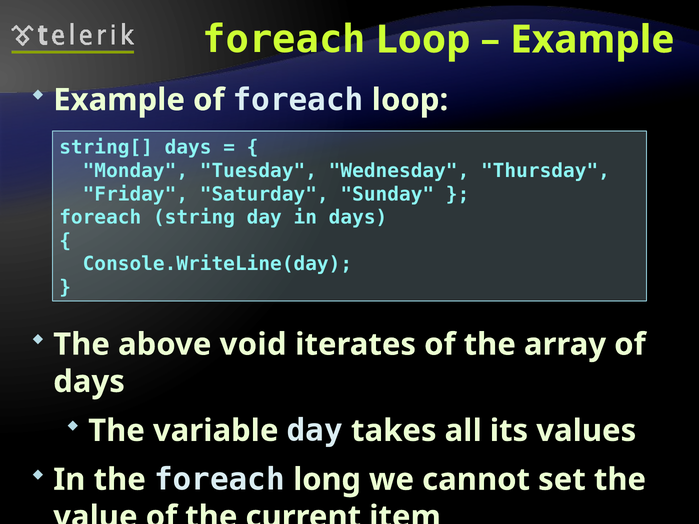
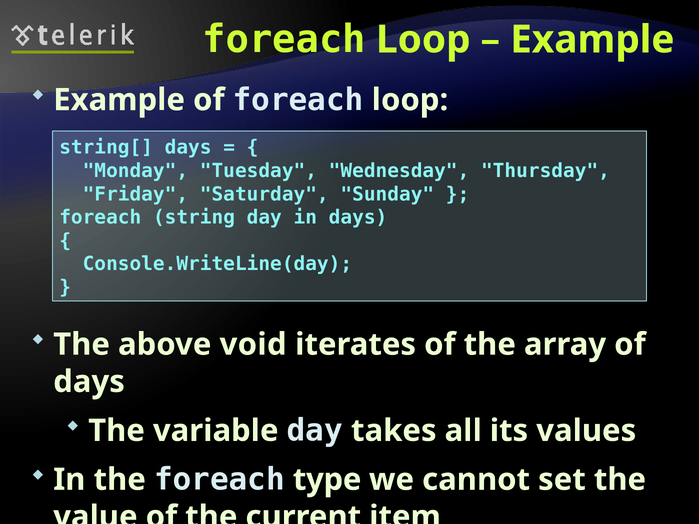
long: long -> type (327, 480)
